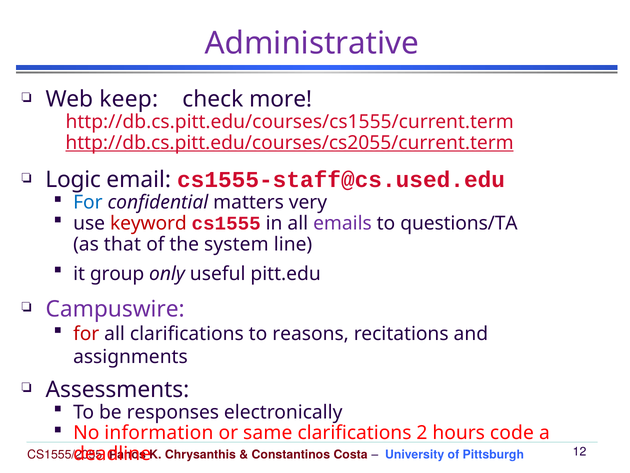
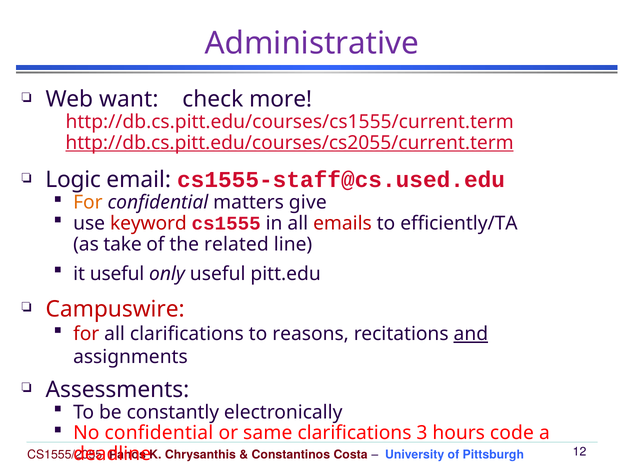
keep: keep -> want (129, 99)
For colour: blue -> orange (88, 202)
very: very -> give (308, 202)
emails colour: purple -> red (342, 223)
questions/TA: questions/TA -> efficiently/TA (459, 223)
that: that -> take (123, 244)
system: system -> related (236, 244)
it group: group -> useful (117, 273)
Campuswire colour: purple -> red (115, 309)
and underline: none -> present (471, 334)
responses: responses -> constantly (173, 412)
No information: information -> confidential (159, 433)
2: 2 -> 3 (422, 433)
